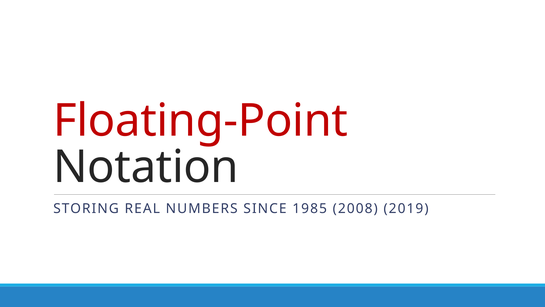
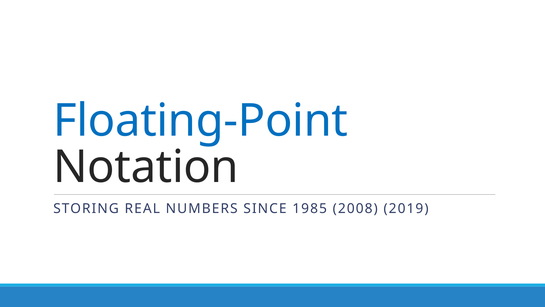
Floating-Point colour: red -> blue (201, 121)
